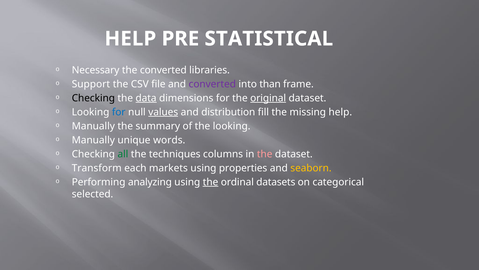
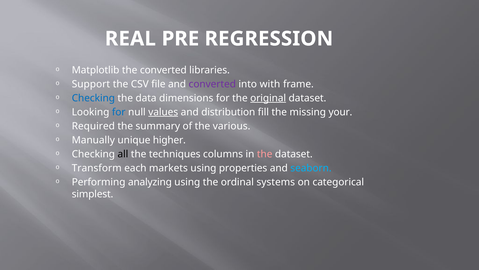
HELP: HELP -> REAL (130, 39)
STATISTICAL: STATISTICAL -> REGRESSION (269, 39)
Necessary: Necessary -> Matplotlib (96, 70)
than: than -> with (270, 84)
Checking colour: black -> blue (93, 98)
data underline: present -> none (146, 98)
missing help: help -> your (340, 112)
Manually: Manually -> Required (93, 126)
the looking: looking -> various (232, 126)
words: words -> higher (169, 140)
all colour: green -> black (123, 154)
seaborn colour: yellow -> light blue (311, 168)
the underline: present -> none (211, 182)
datasets: datasets -> systems (276, 182)
selected: selected -> simplest (93, 194)
